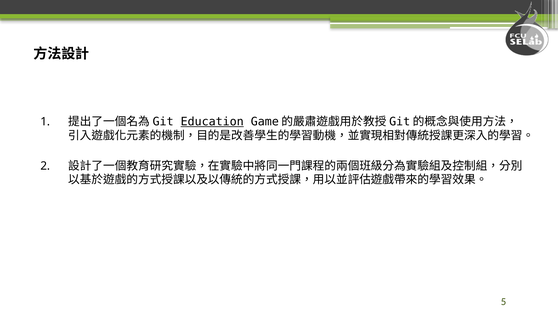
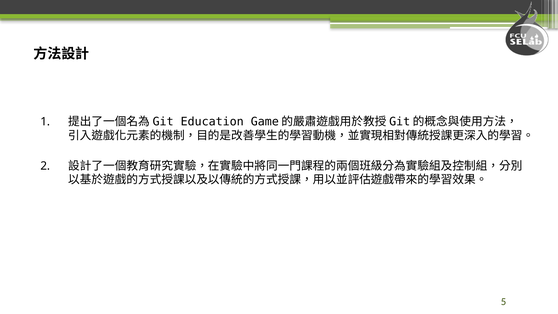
Education underline: present -> none (212, 122)
